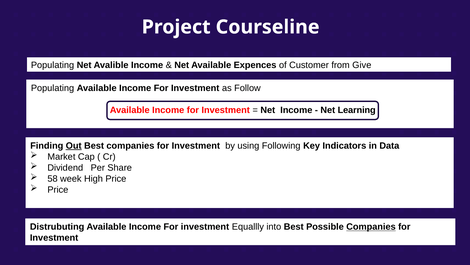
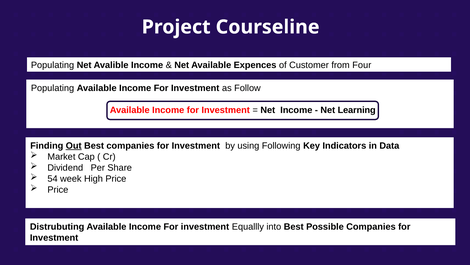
Give: Give -> Four (362, 65)
58: 58 -> 54 (53, 178)
Companies underline: present -> none (371, 226)
